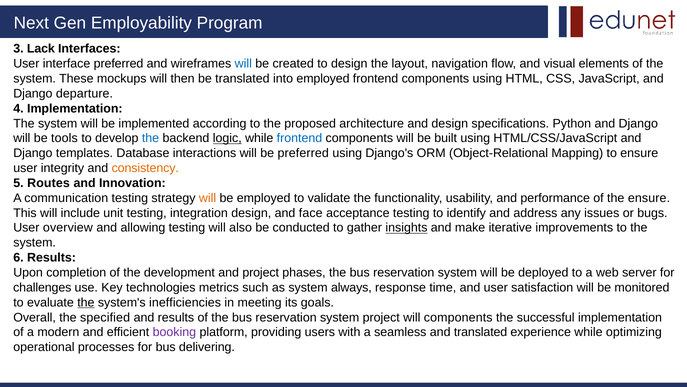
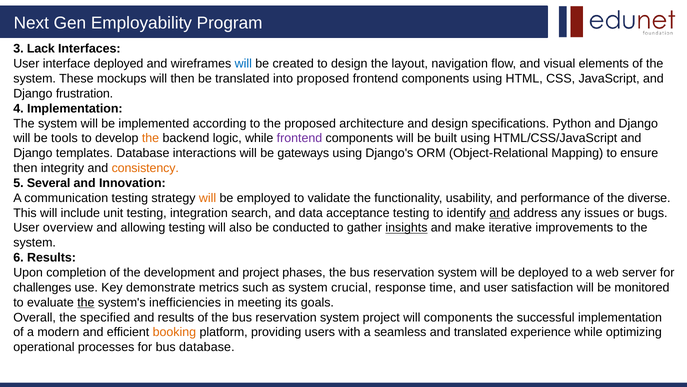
interface preferred: preferred -> deployed (119, 64)
into employed: employed -> proposed (323, 79)
departure: departure -> frustration (85, 93)
the colour: blue -> orange (150, 138)
logic underline: present -> none (227, 138)
frontend colour: blue -> purple (299, 138)
be preferred: preferred -> gateways (303, 153)
user: user -> then (25, 168)
Routes: Routes -> Several (49, 183)
the ensure: ensure -> diverse (649, 198)
integration design: design -> search (251, 213)
face: face -> data (311, 213)
and underline: none -> present (500, 213)
technologies: technologies -> demonstrate (161, 287)
always: always -> crucial (351, 287)
booking colour: purple -> orange (174, 332)
bus delivering: delivering -> database (207, 347)
